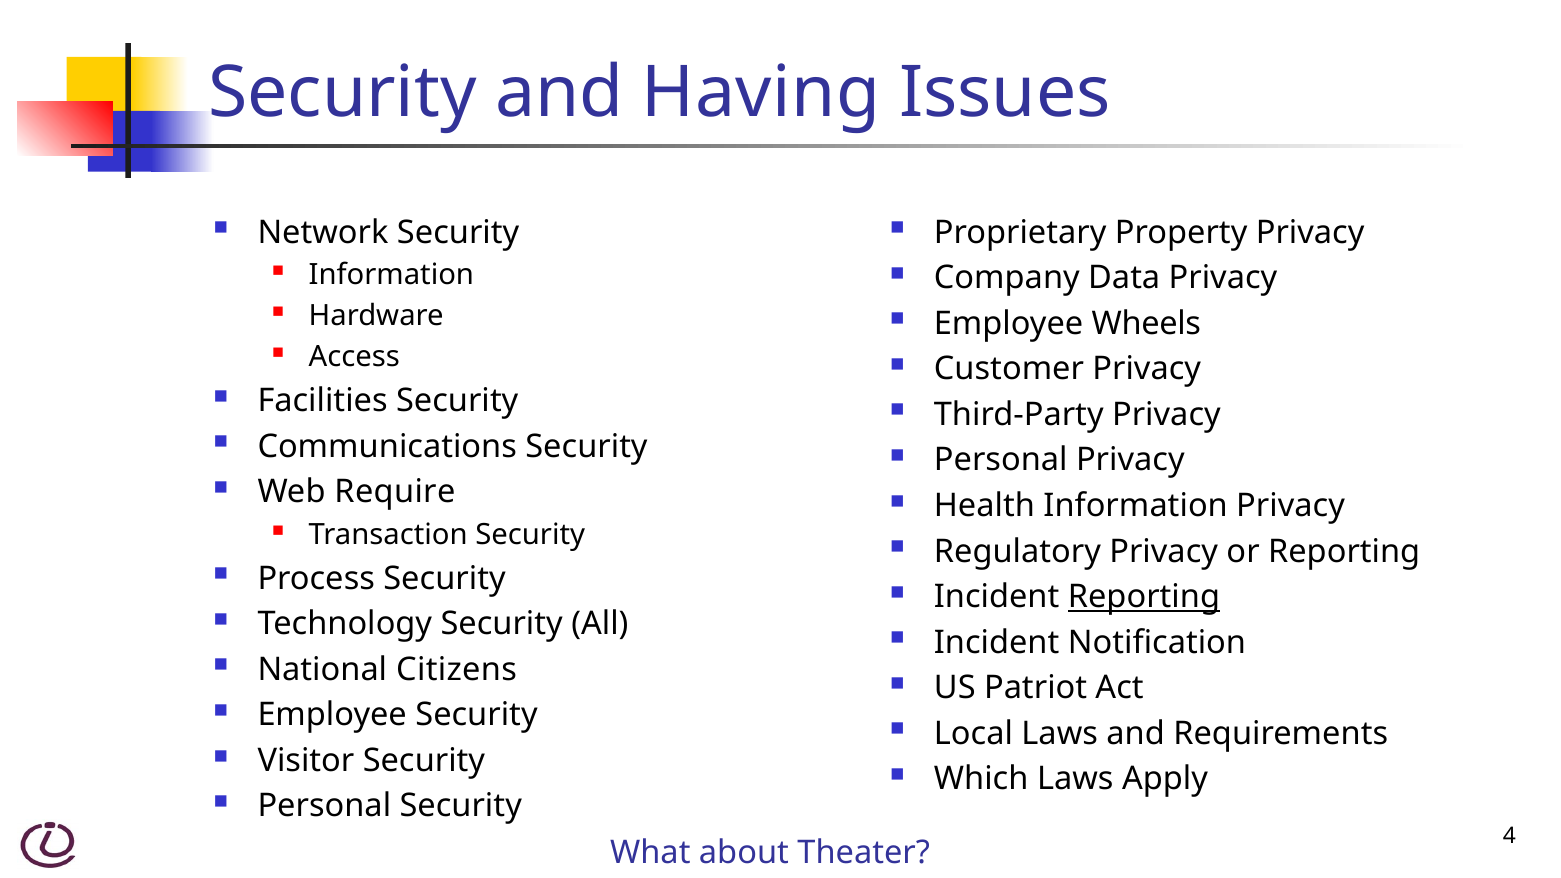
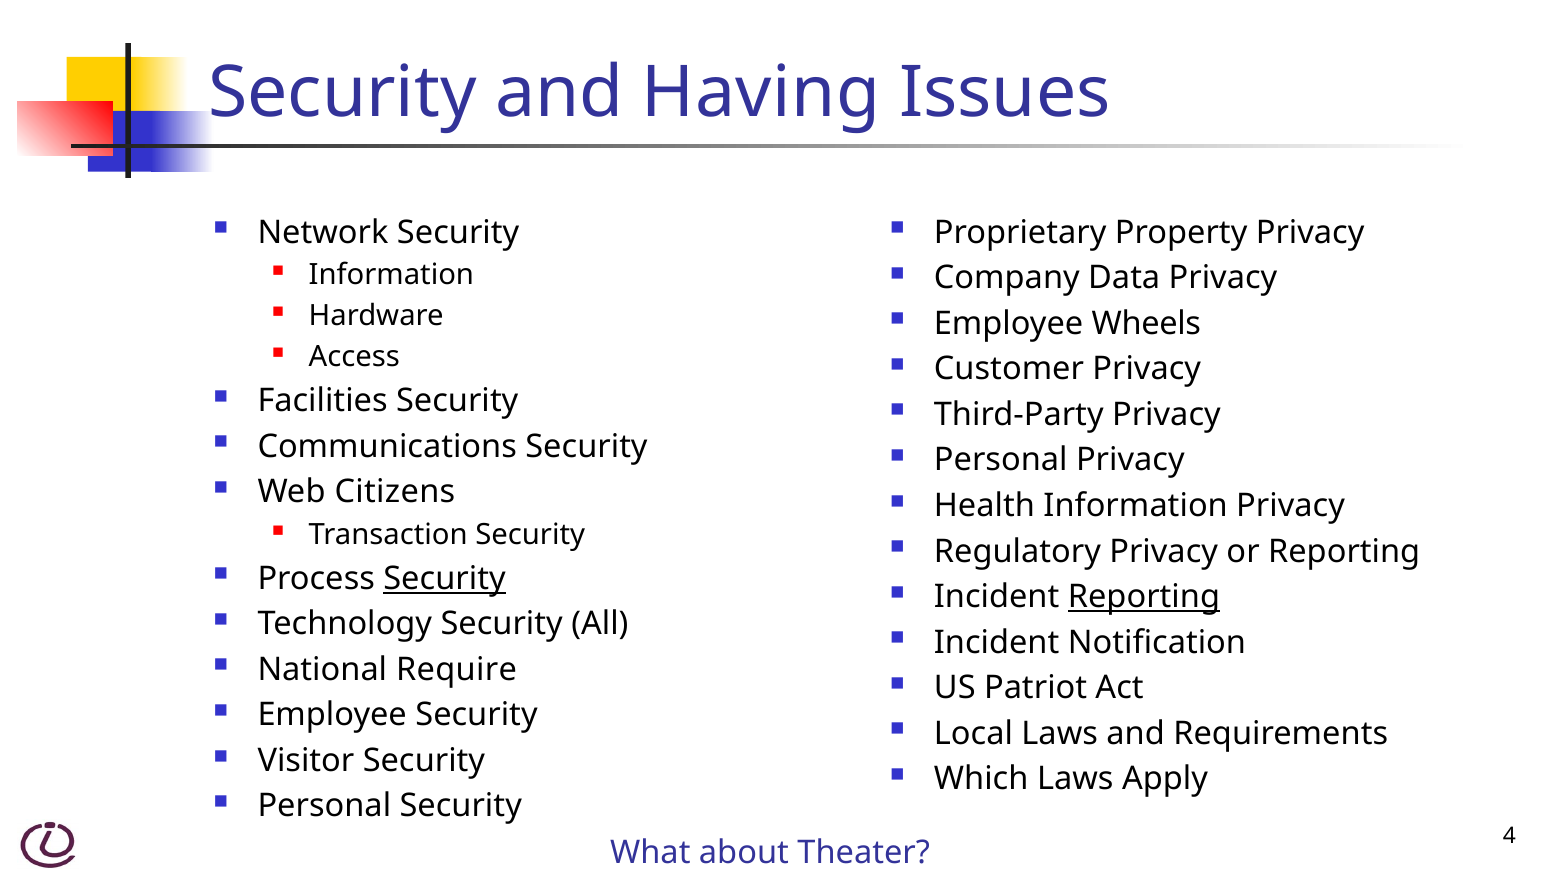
Require: Require -> Citizens (395, 492)
Security underline: none -> present (444, 579)
Citizens: Citizens -> Require (457, 670)
